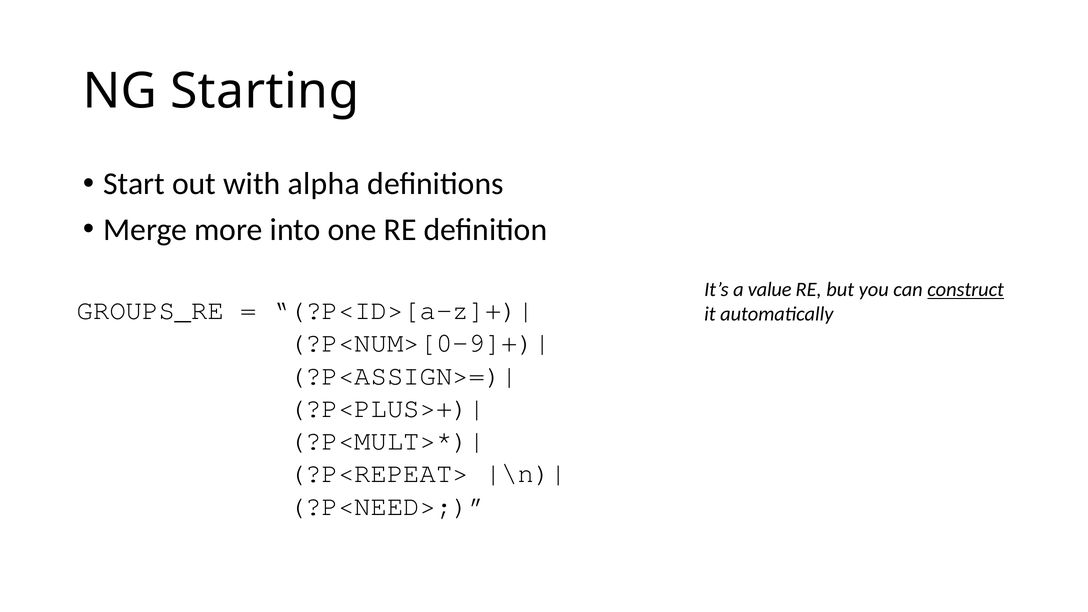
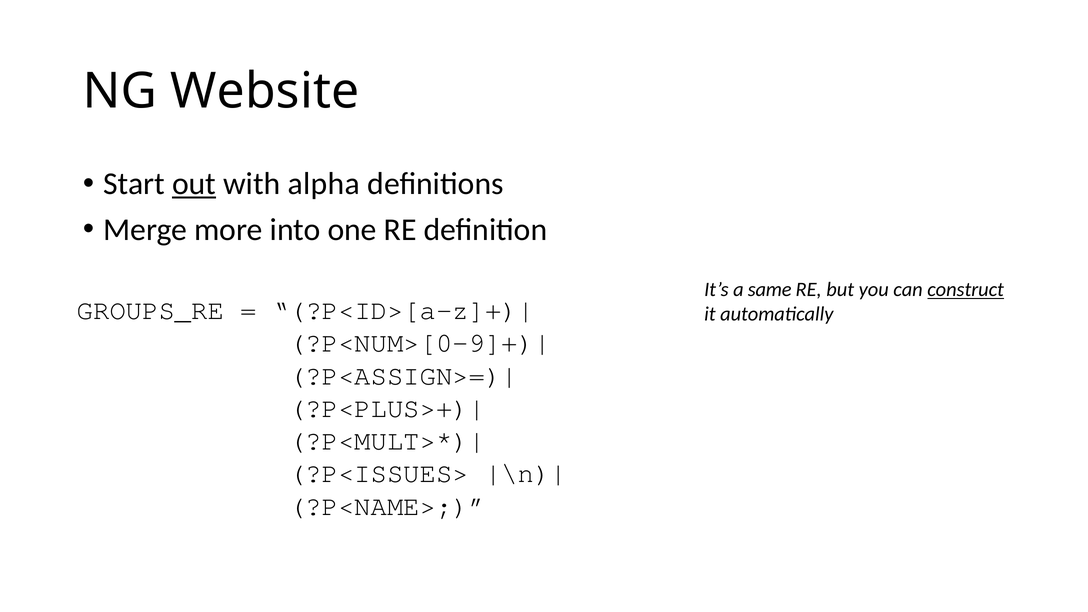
Starting: Starting -> Website (265, 91)
out underline: none -> present (194, 184)
value: value -> same (770, 290)
?P<REPEAT>: ?P<REPEAT> -> ?P<ISSUES> (379, 473)
?P<NEED>: ?P<NEED> -> ?P<NAME> (387, 506)
